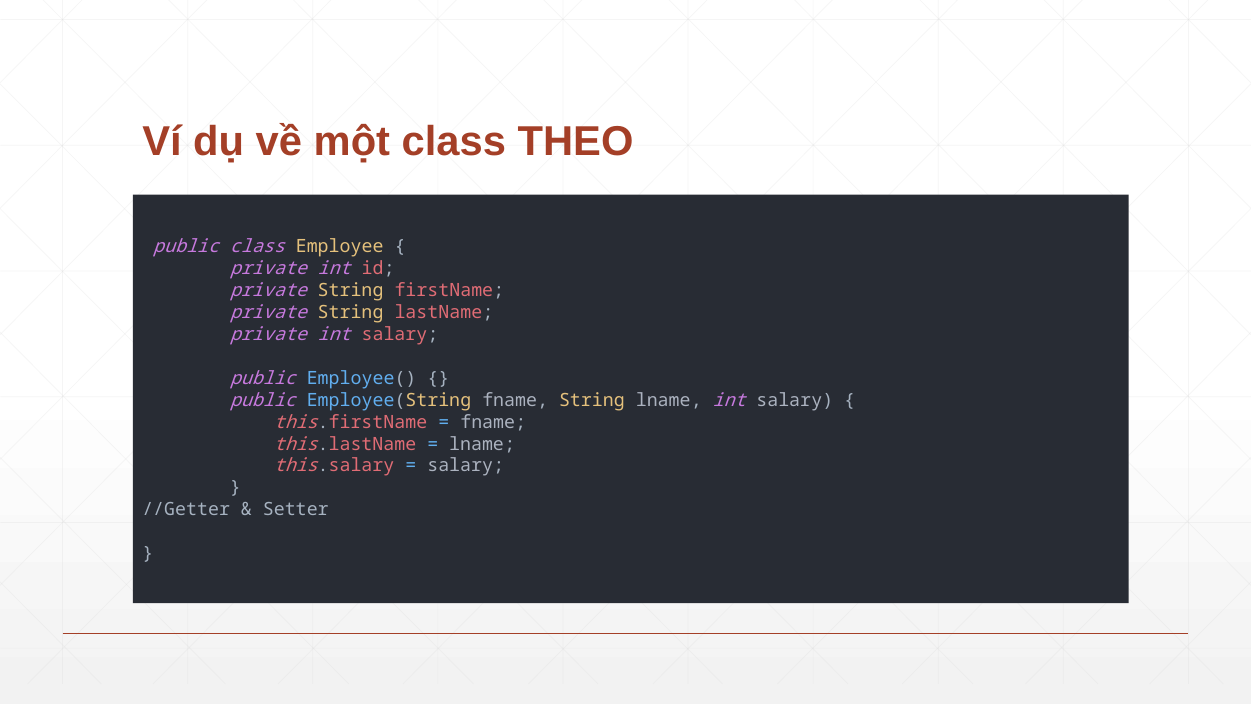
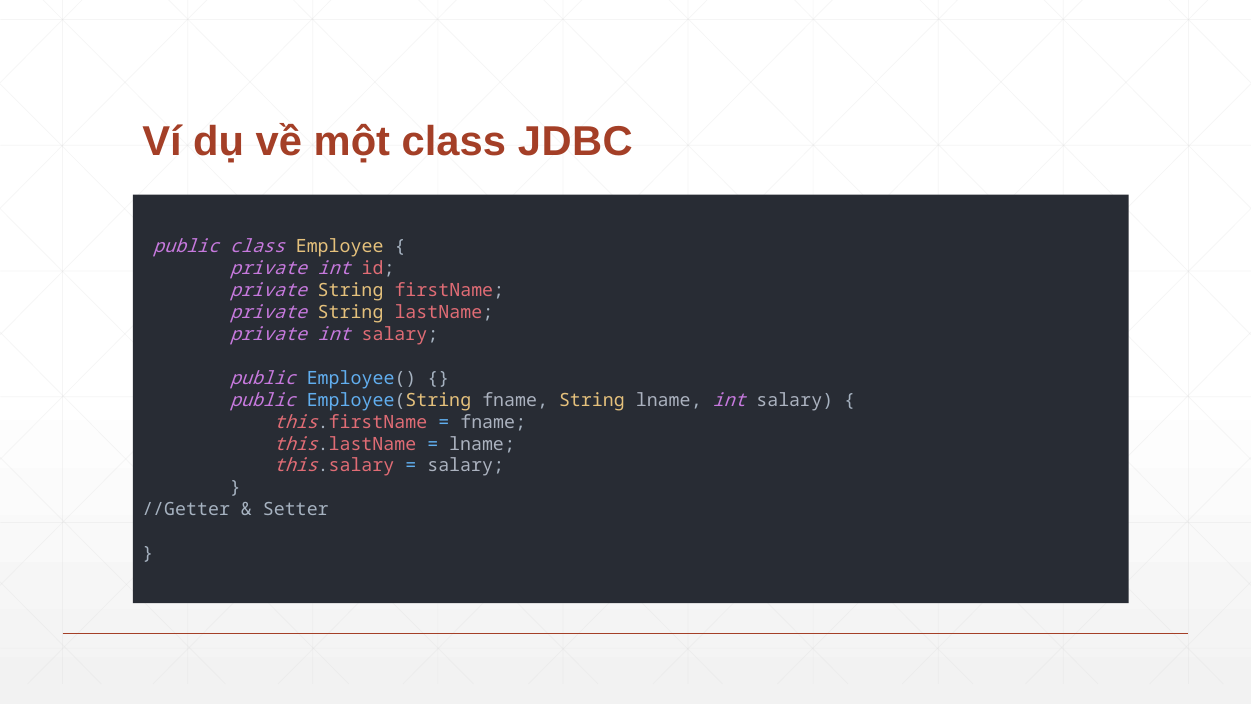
THEO: THEO -> JDBC (575, 141)
